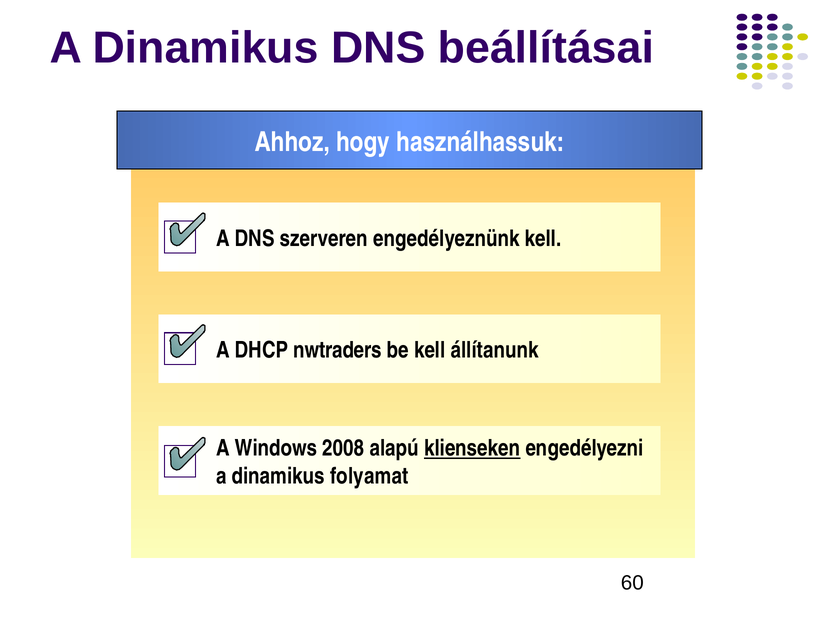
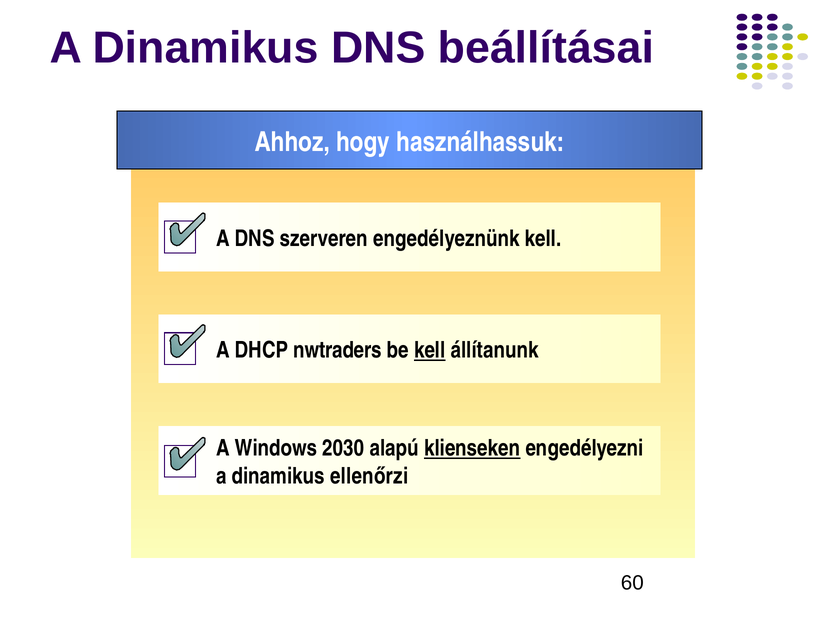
kell underline: none -> present (430, 350)
2008: 2008 -> 2030 (343, 448)
folyamat: folyamat -> ellenőrzi (369, 476)
